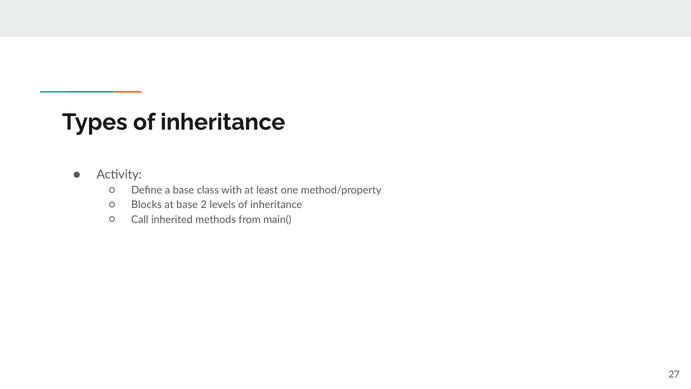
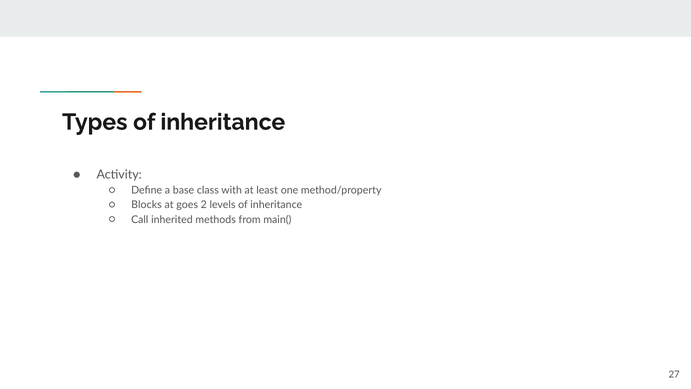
at base: base -> goes (187, 205)
